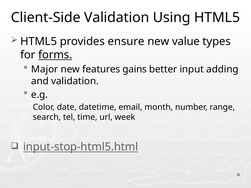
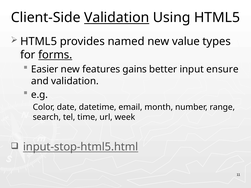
Validation underline: none -> present (117, 18)
ensure: ensure -> named (126, 42)
Major: Major -> Easier (45, 69)
adding: adding -> ensure (222, 69)
